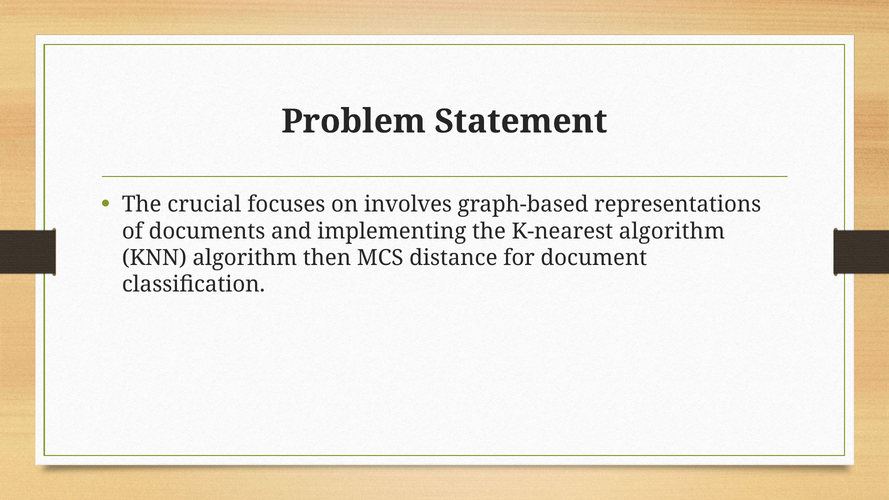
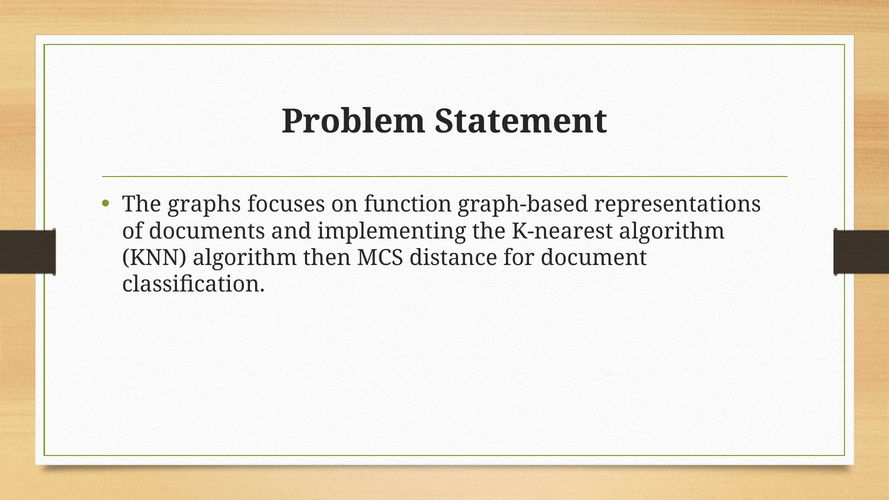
crucial: crucial -> graphs (204, 205)
involves: involves -> function (408, 205)
